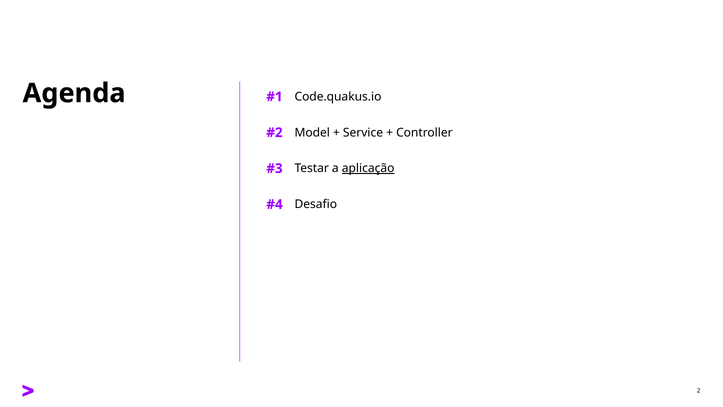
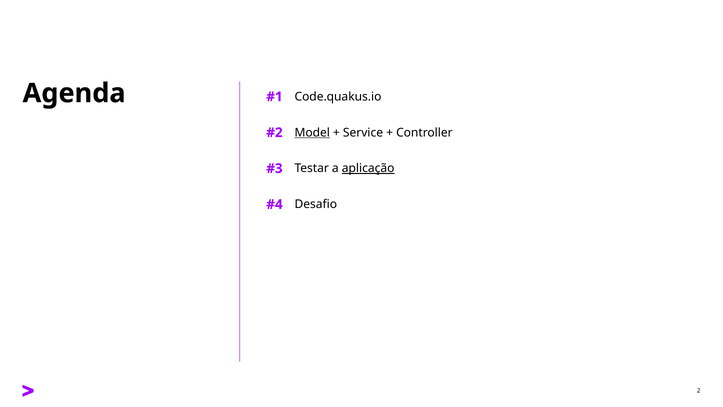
Model underline: none -> present (312, 132)
